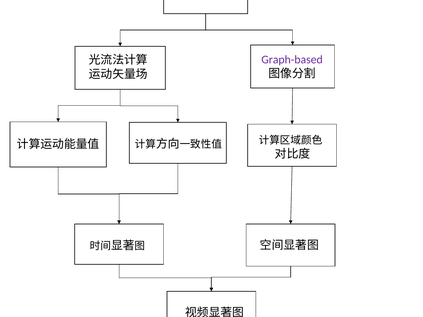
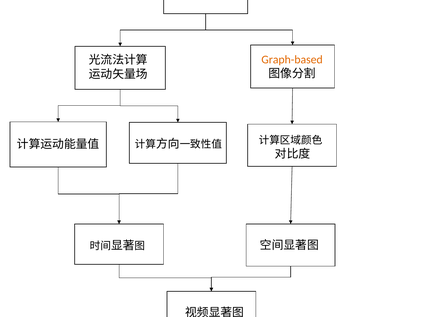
Graph-based colour: purple -> orange (292, 60)
